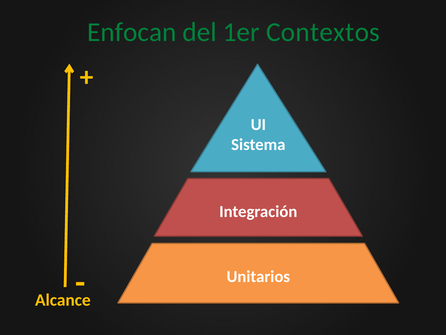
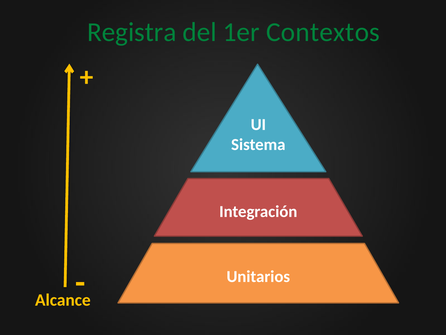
Enfocan: Enfocan -> Registra (132, 32)
